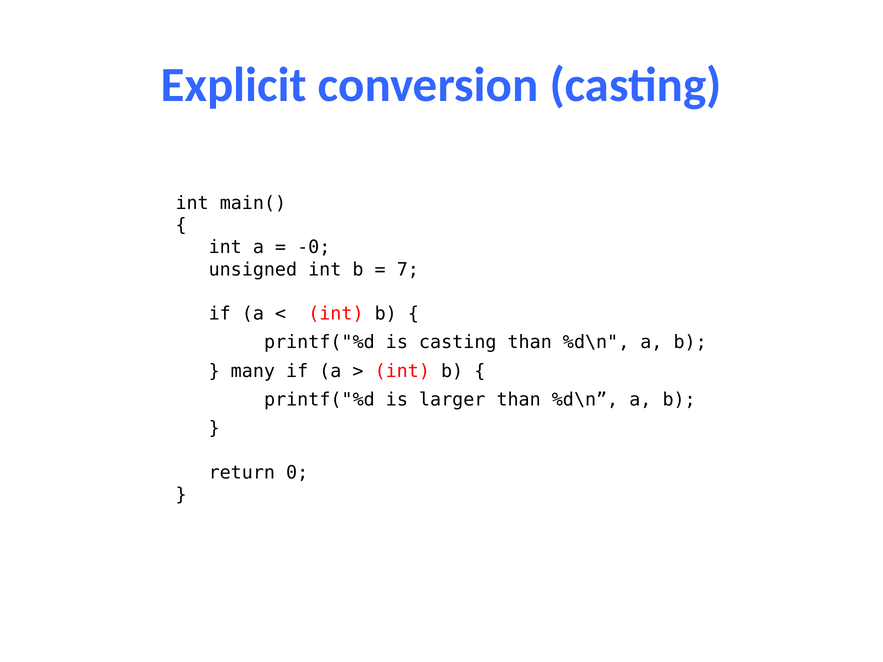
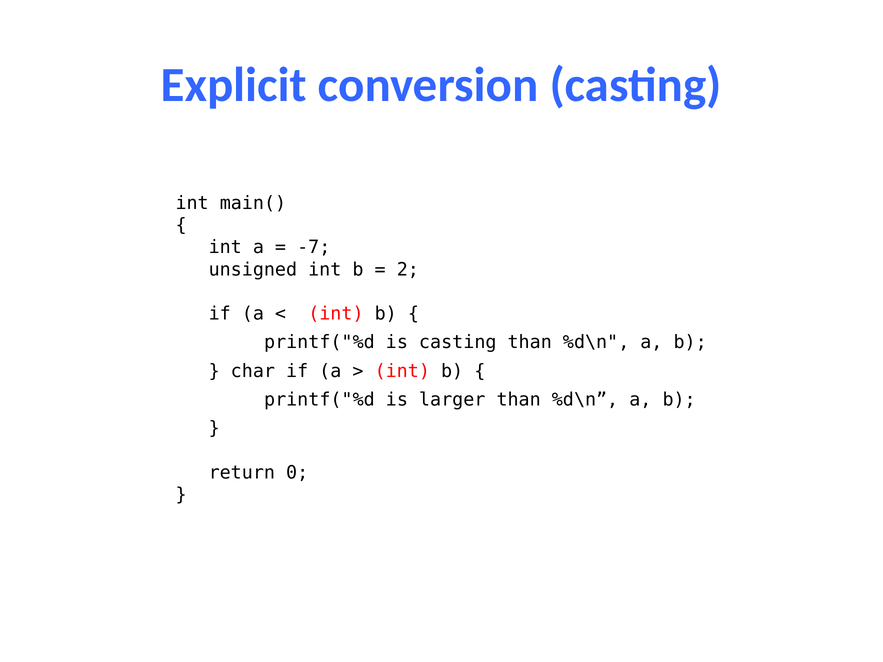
-0: -0 -> -7 (314, 247)
7: 7 -> 2 (408, 270)
many: many -> char (253, 371)
